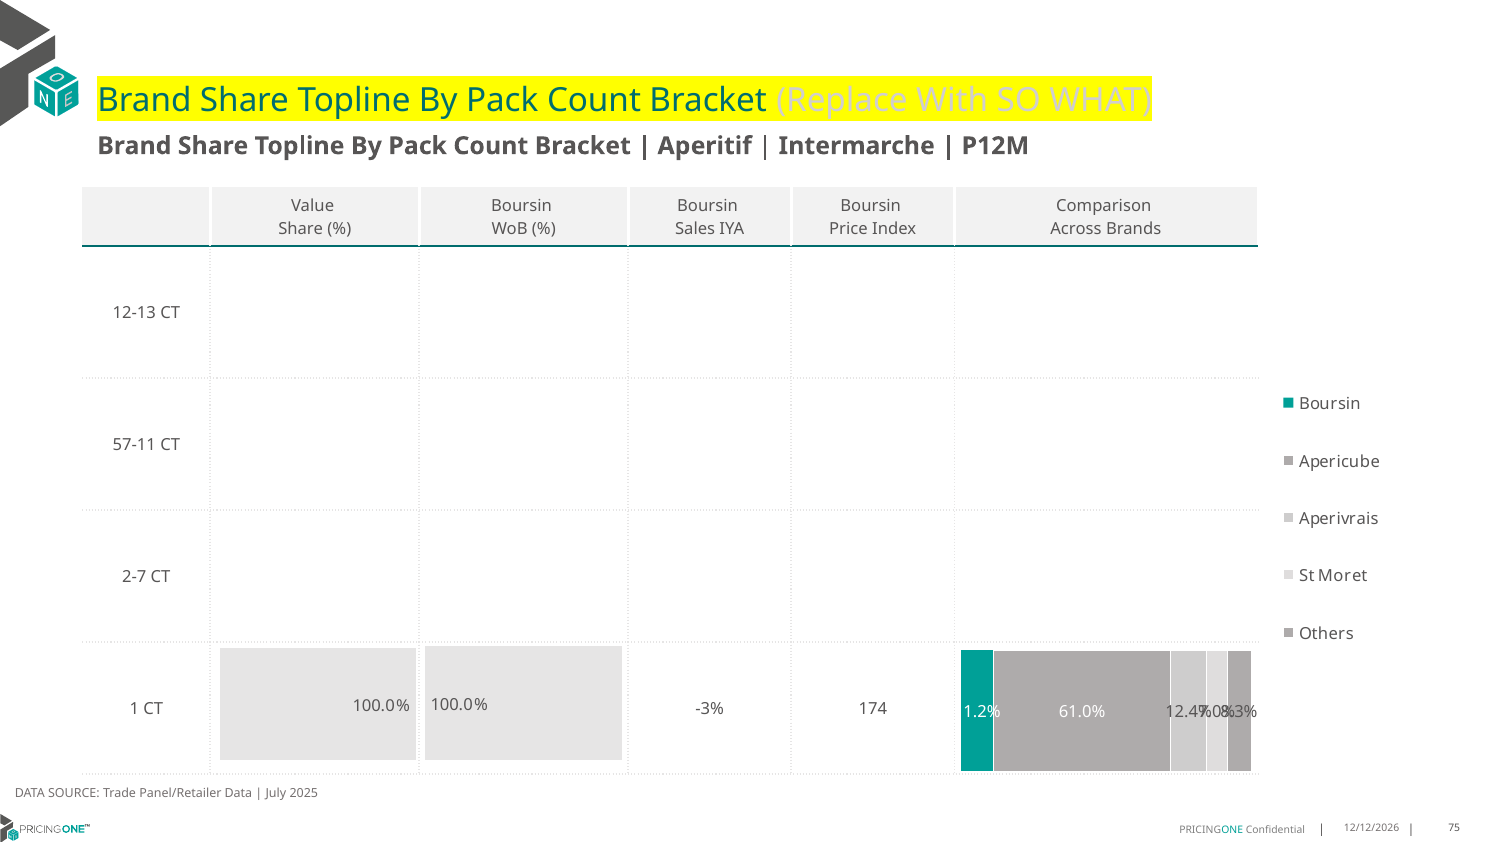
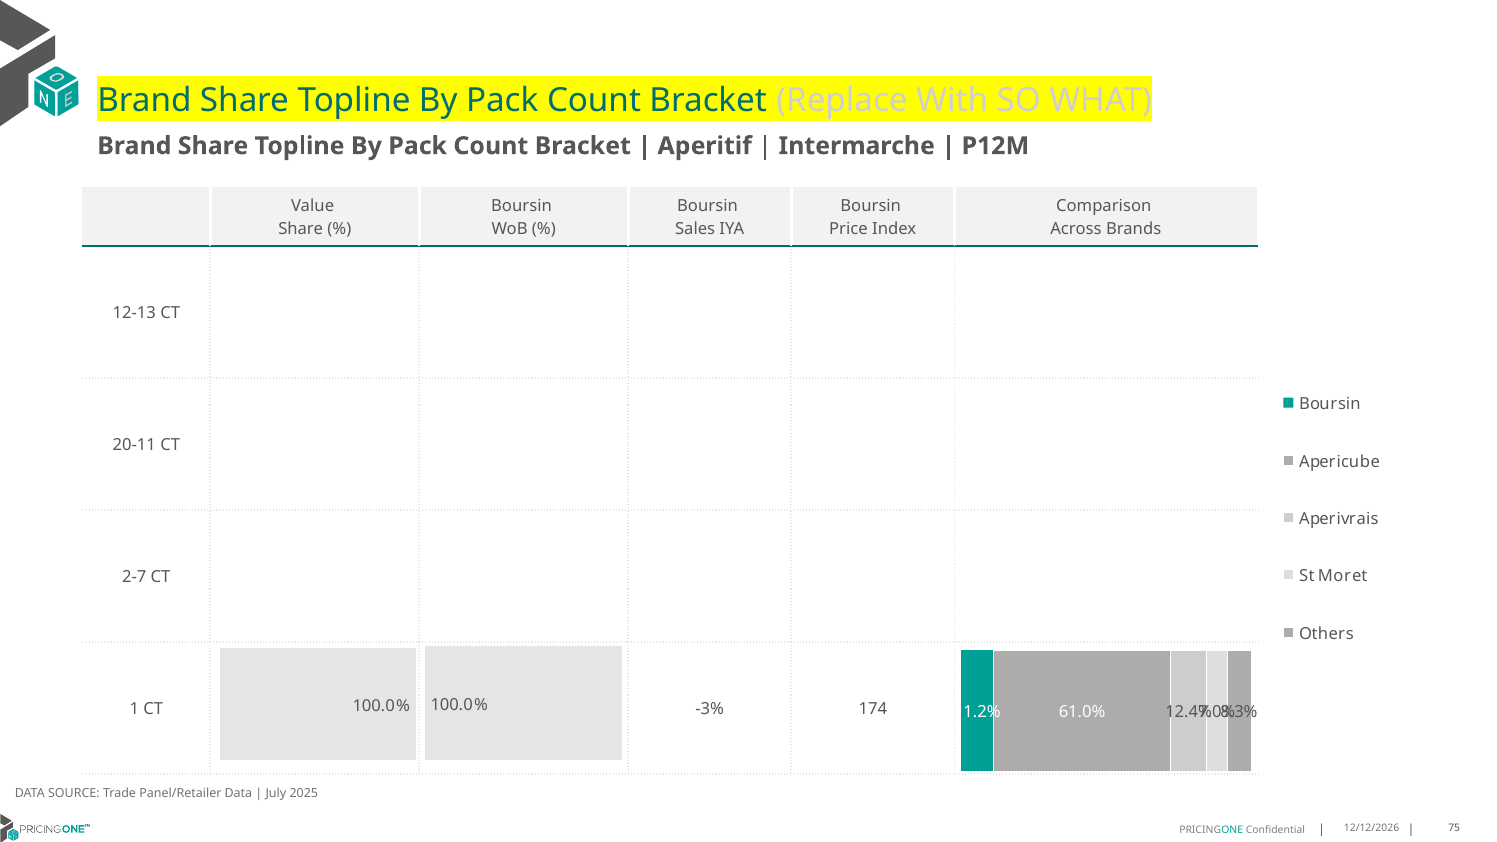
57-11: 57-11 -> 20-11 (134, 445)
